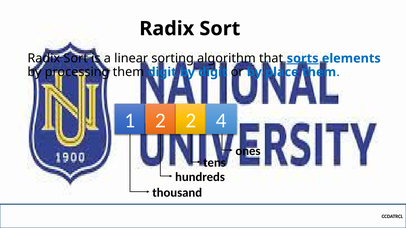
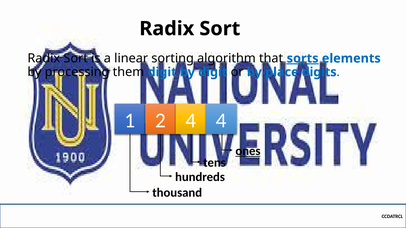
place them: them -> digits (319, 72)
2 2: 2 -> 4 (191, 121)
ones underline: none -> present (248, 151)
